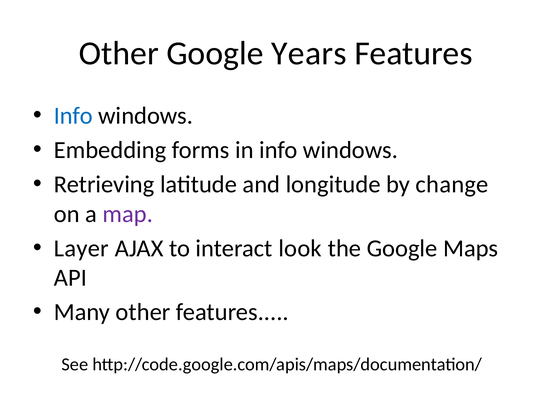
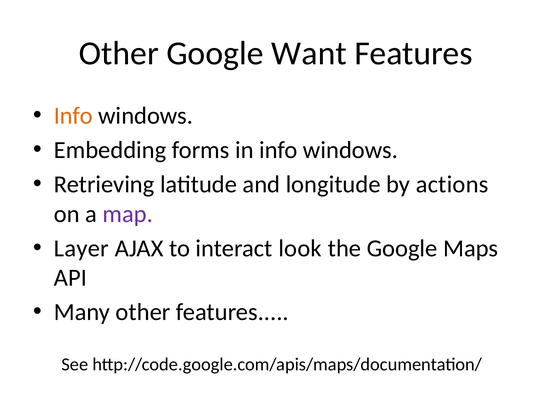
Years: Years -> Want (309, 53)
Info colour: blue -> orange (73, 116)
change: change -> actions (452, 185)
